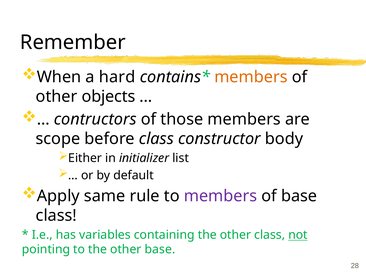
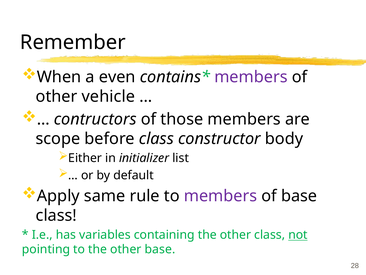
hard: hard -> even (117, 77)
members colour: orange -> purple (251, 77)
objects: objects -> vehicle (108, 96)
